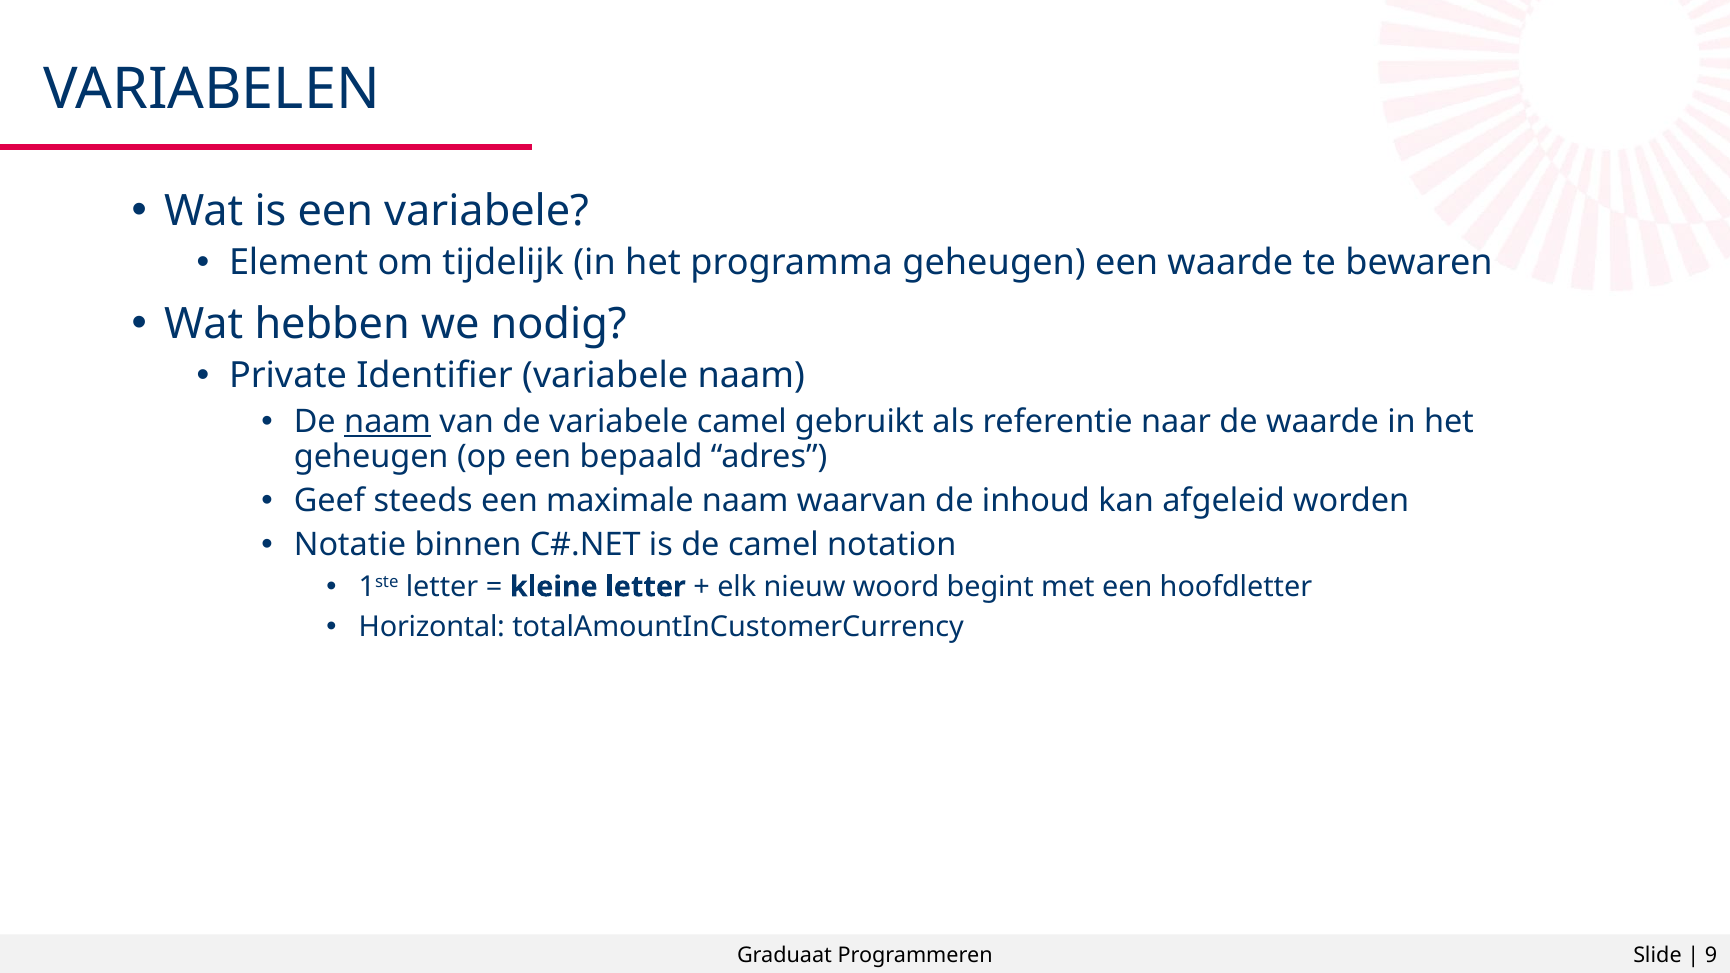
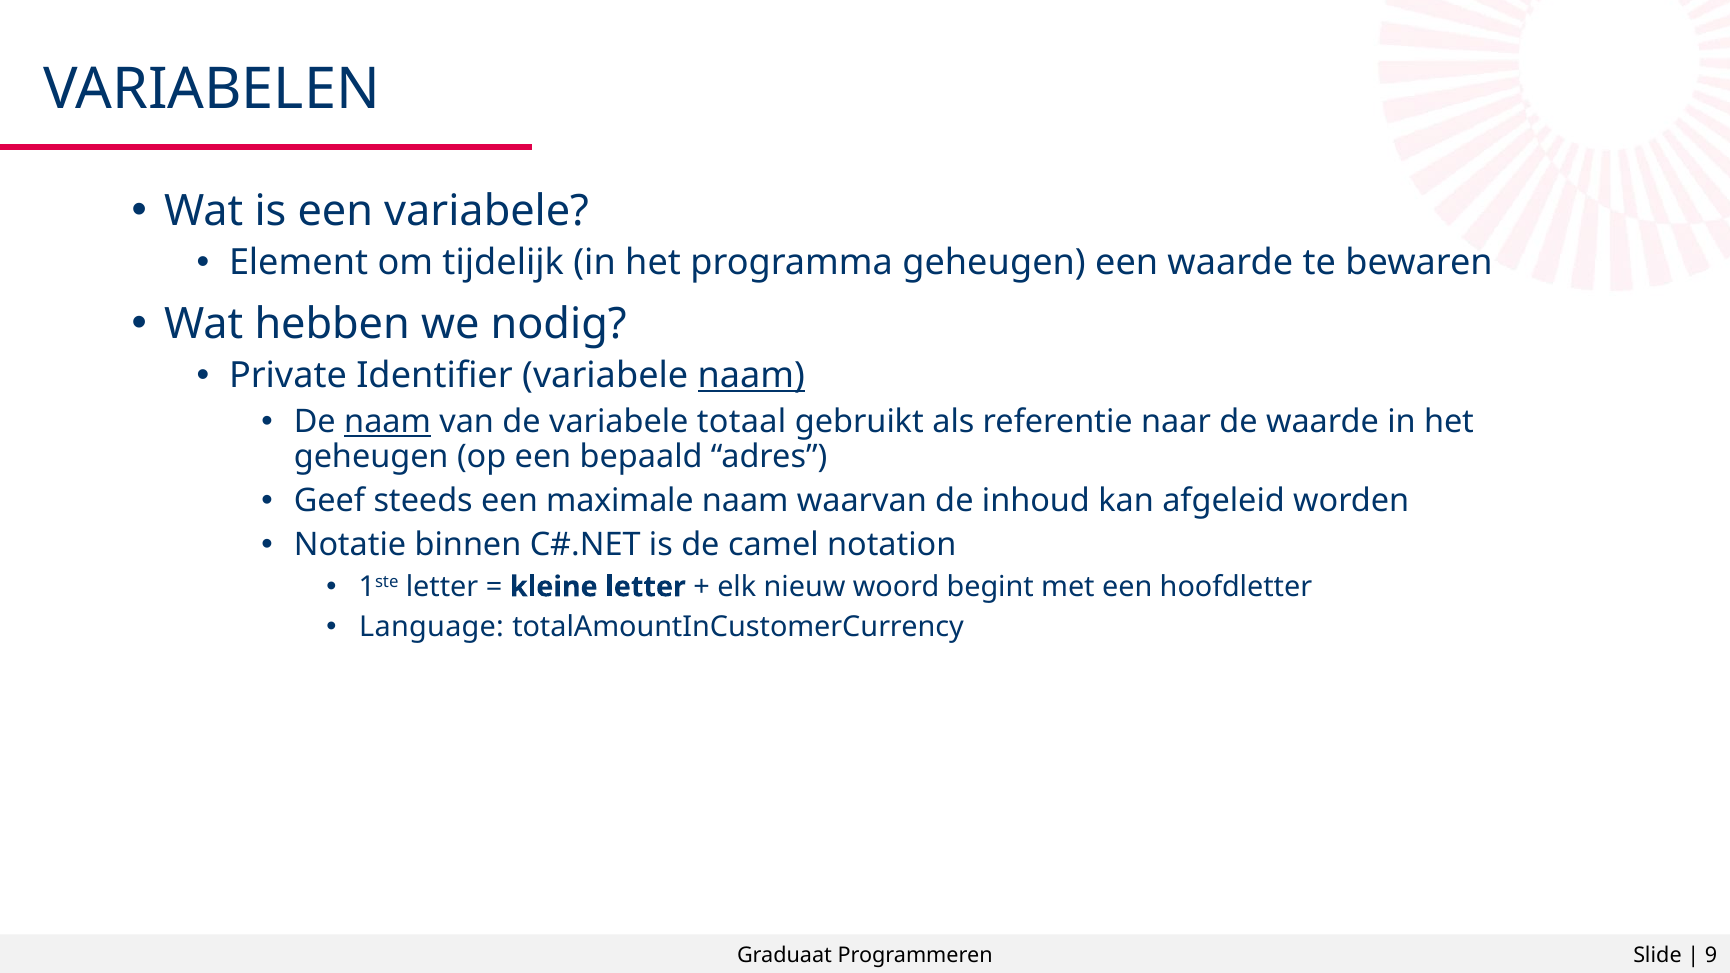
naam underline: none -> present (751, 376)
variabele camel: camel -> totaal (742, 422)
Horizontal: Horizontal -> Language (432, 627)
